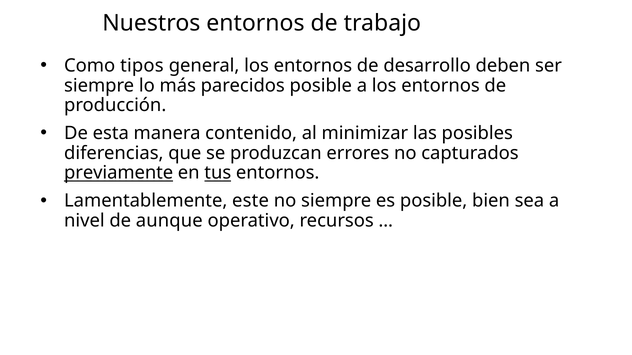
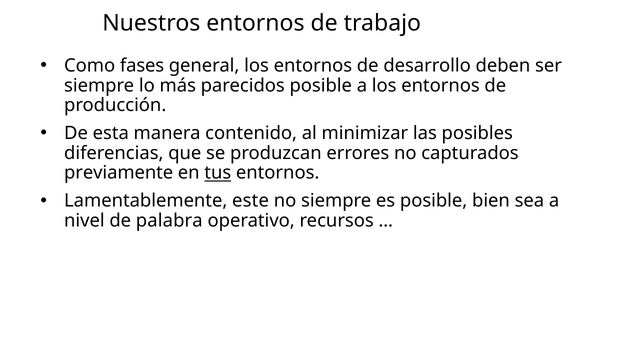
tipos: tipos -> fases (142, 66)
previamente underline: present -> none (119, 173)
aunque: aunque -> palabra (169, 221)
